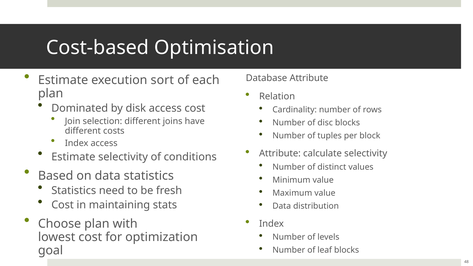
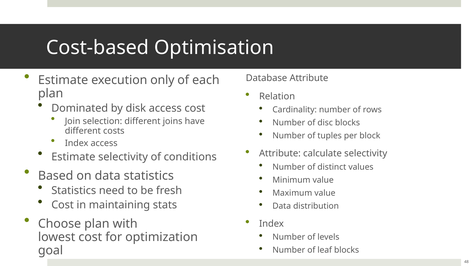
sort: sort -> only (162, 80)
